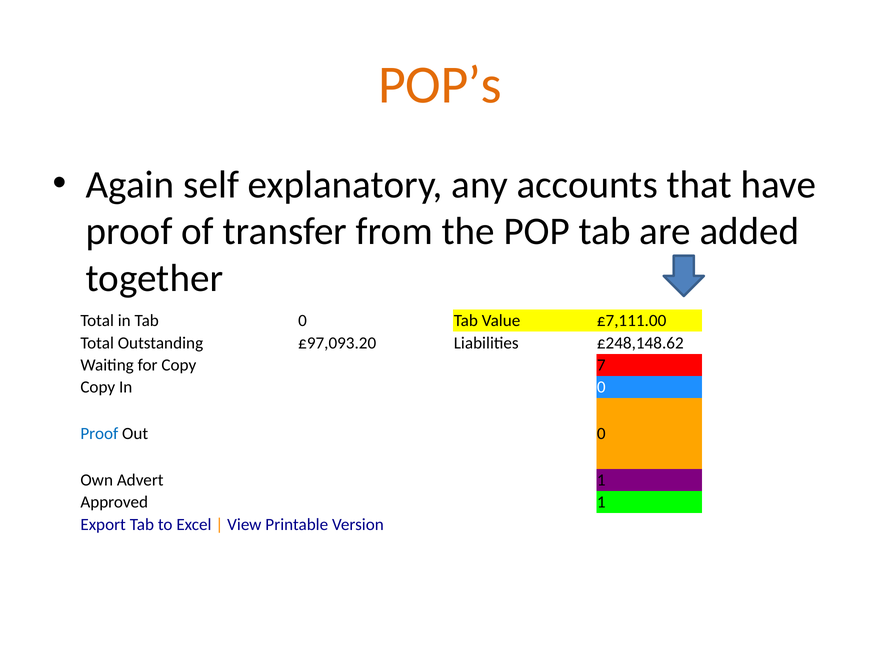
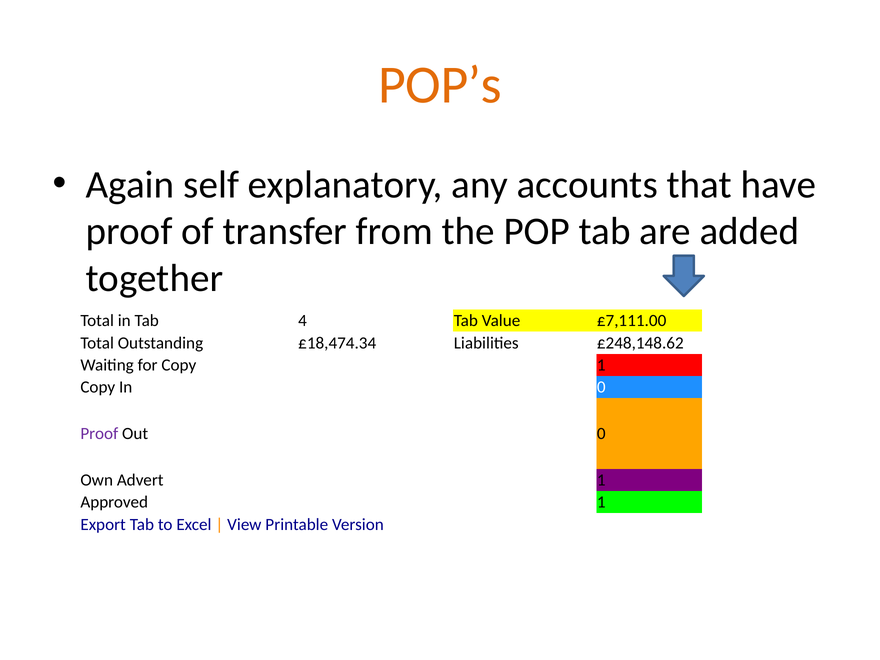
Tab 0: 0 -> 4 (303, 321)
£97,093.20: £97,093.20 -> £18,474.34 (337, 343)
Copy 7: 7 -> 1 (601, 365)
Proof colour: blue -> purple (99, 434)
